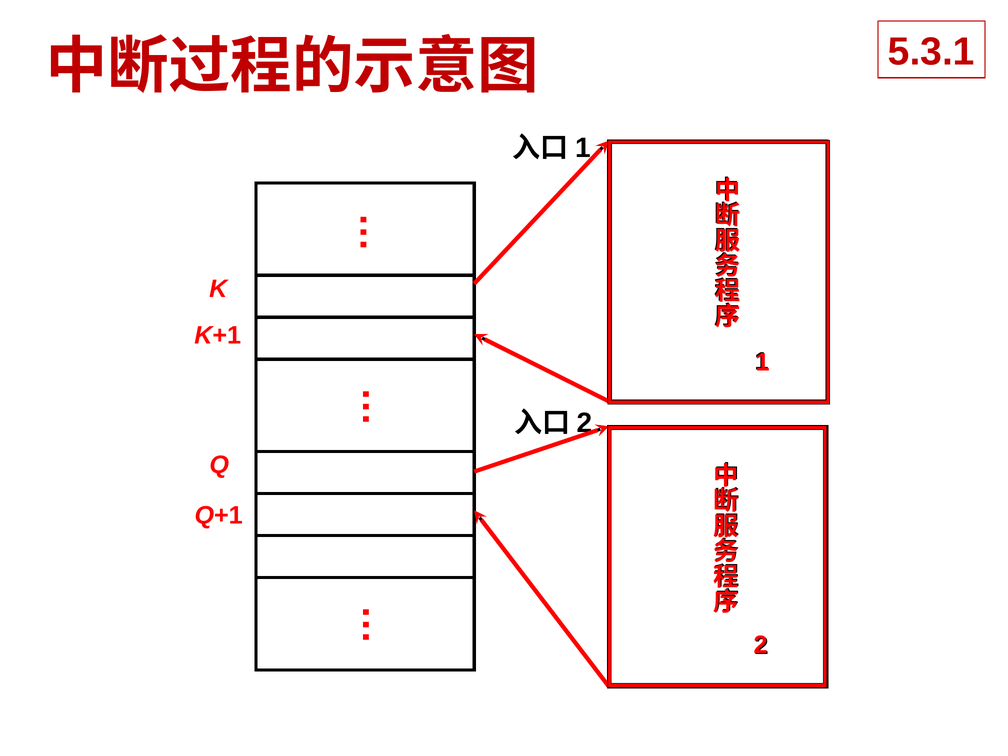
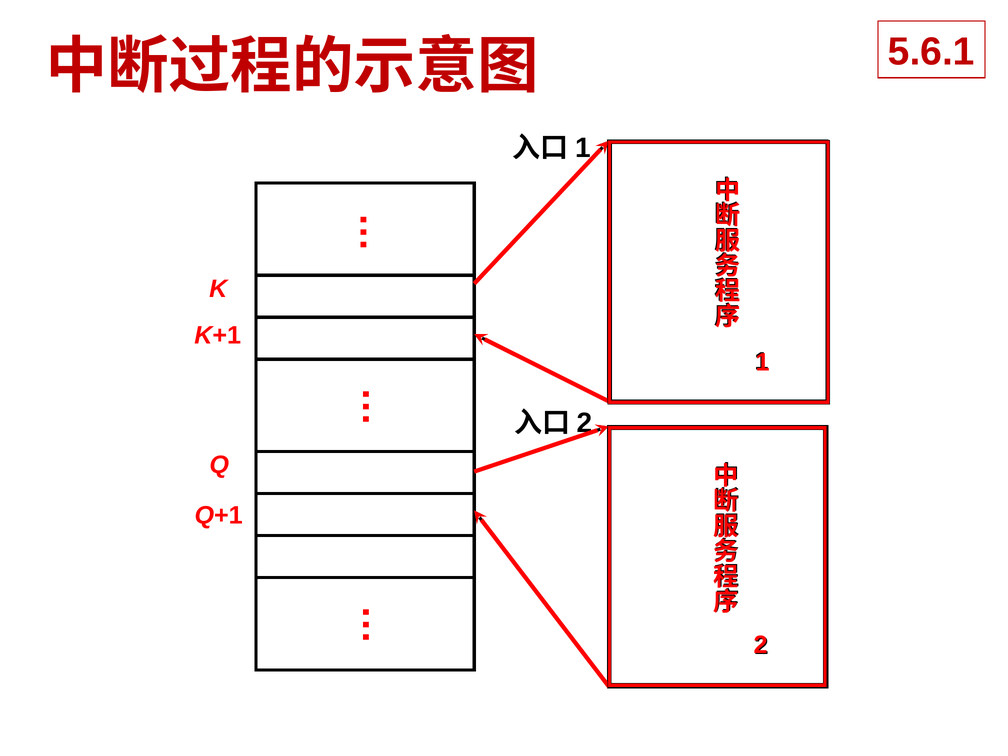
5.3.1: 5.3.1 -> 5.6.1 (931, 52)
